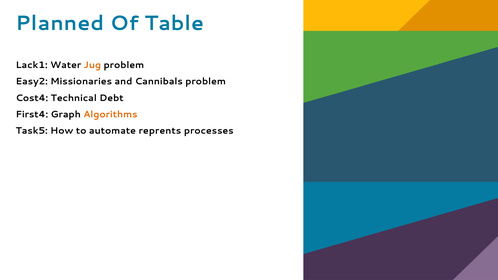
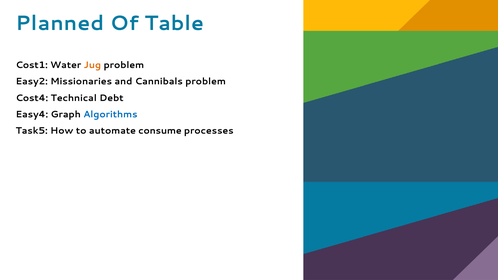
Lack1: Lack1 -> Cost1 (32, 65)
First4: First4 -> Easy4 (32, 114)
Algorithms colour: orange -> blue (110, 114)
reprents: reprents -> consume (160, 131)
